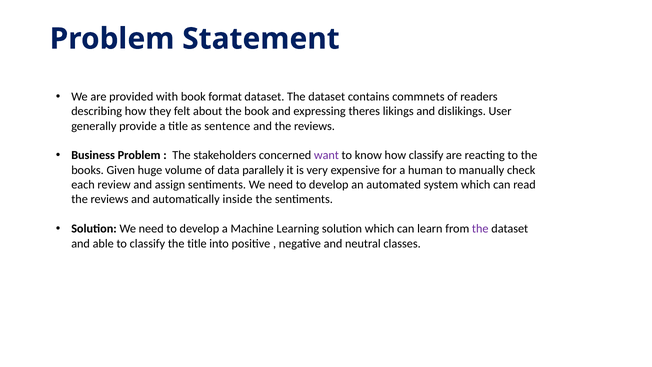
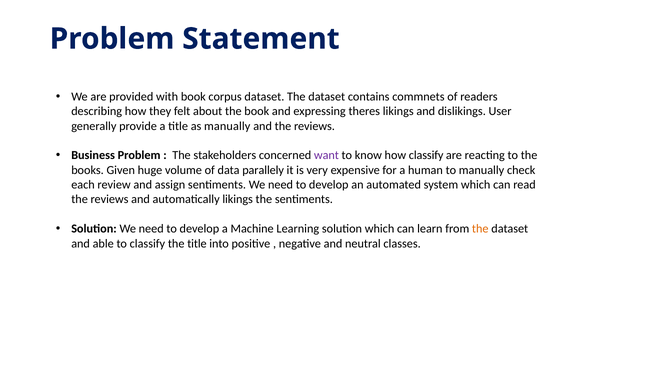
format: format -> corpus (225, 97)
as sentence: sentence -> manually (227, 126)
automatically inside: inside -> likings (238, 199)
the colour: purple -> orange (480, 229)
